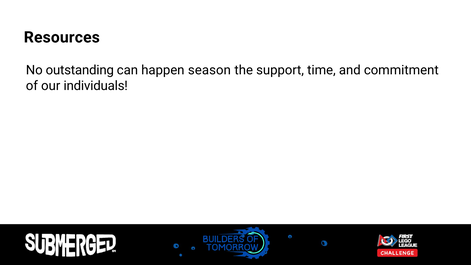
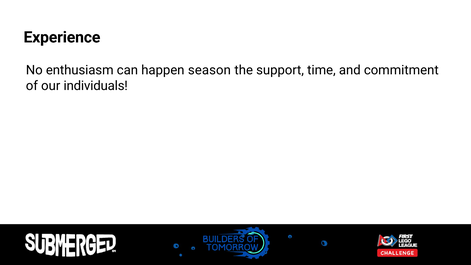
Resources: Resources -> Experience (62, 37)
outstanding: outstanding -> enthusiasm (80, 70)
